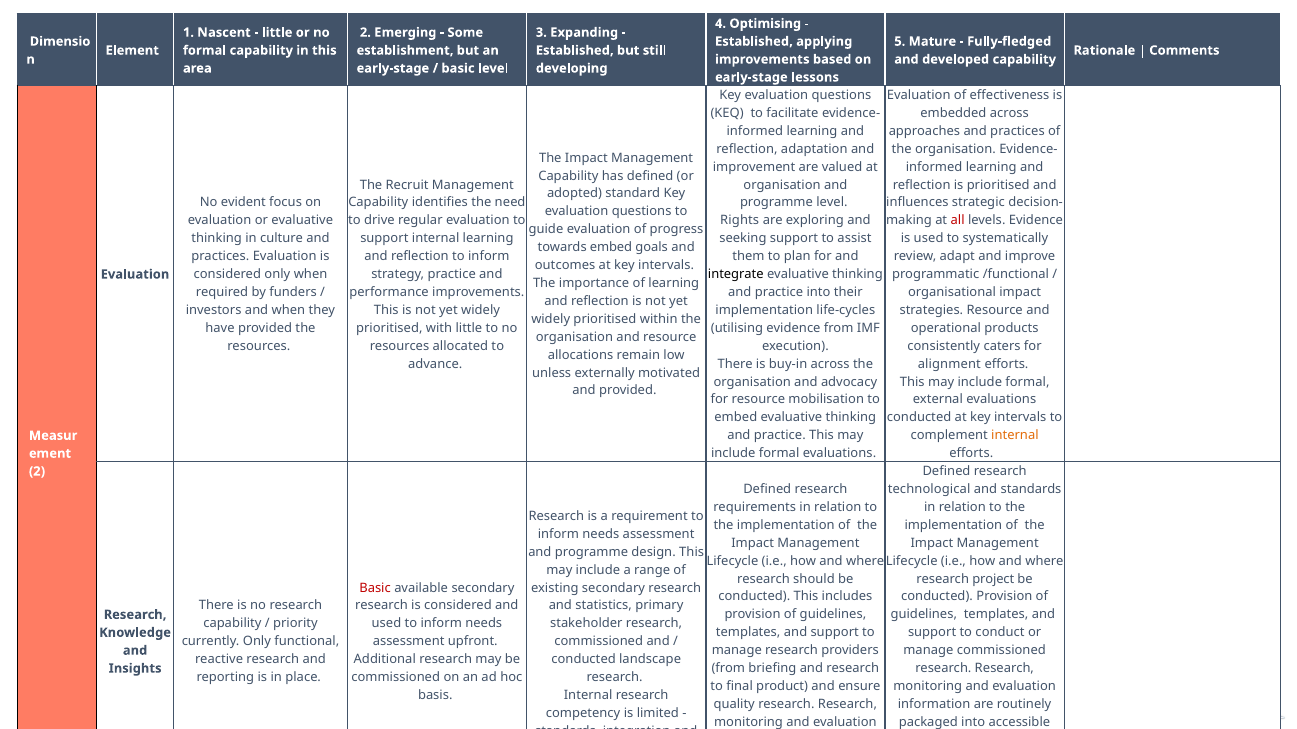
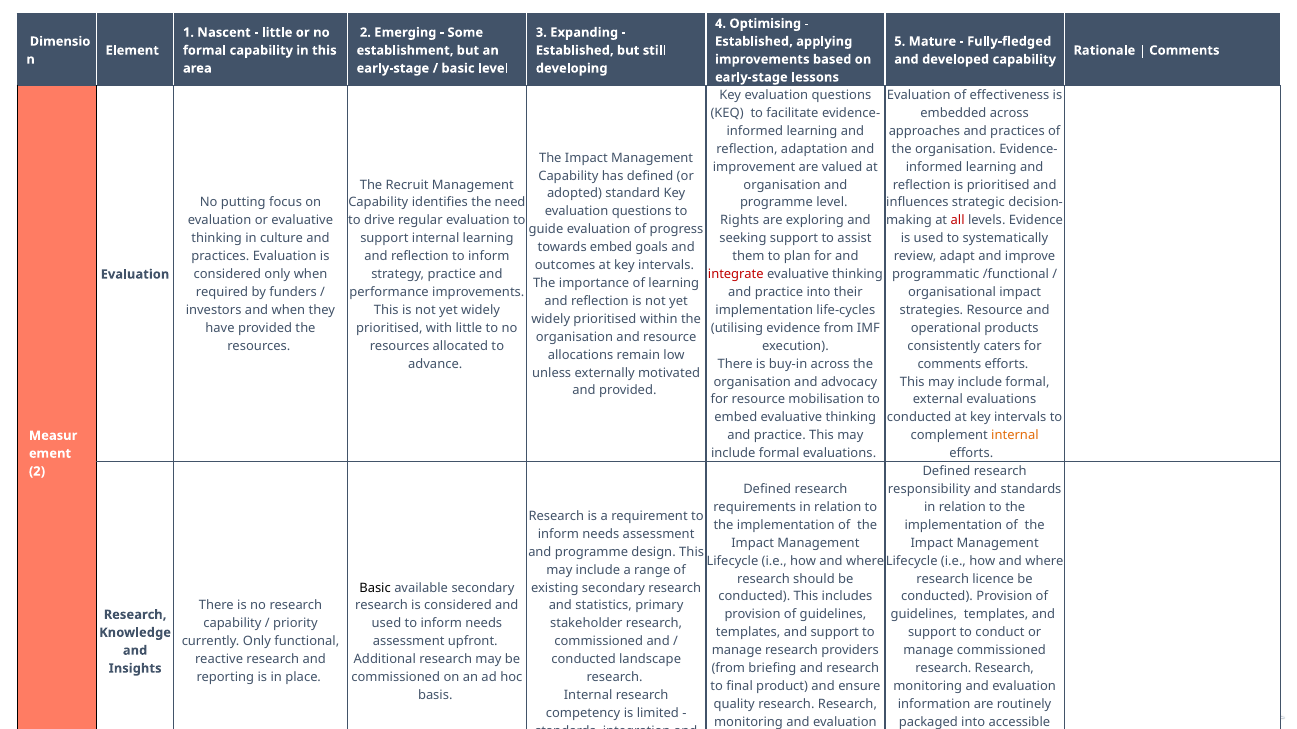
evident: evident -> putting (243, 203)
integrate colour: black -> red (736, 274)
alignment: alignment -> comments (949, 364)
technological: technological -> responsibility (929, 490)
project: project -> licence (993, 579)
Basic colour: red -> black (375, 588)
